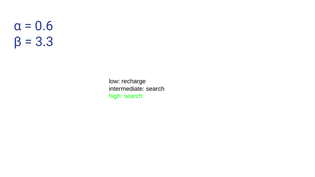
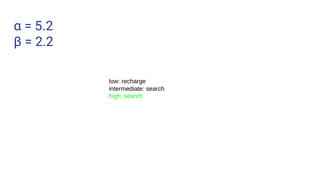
0.6: 0.6 -> 5.2 (44, 26)
3.3: 3.3 -> 2.2 (44, 42)
